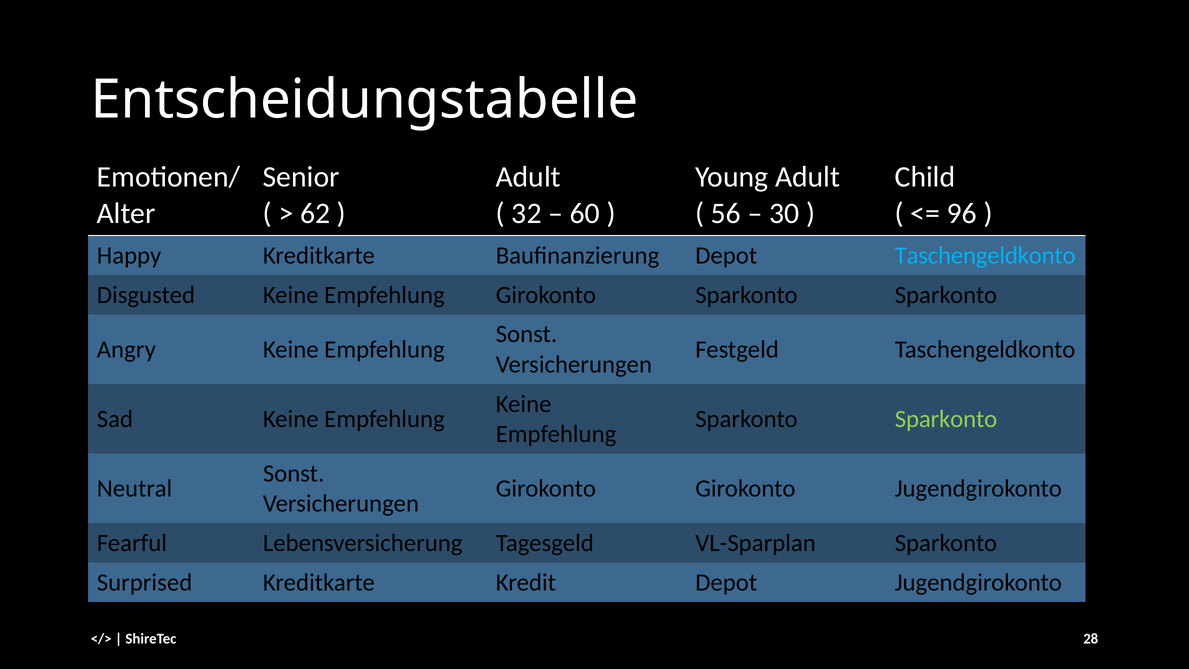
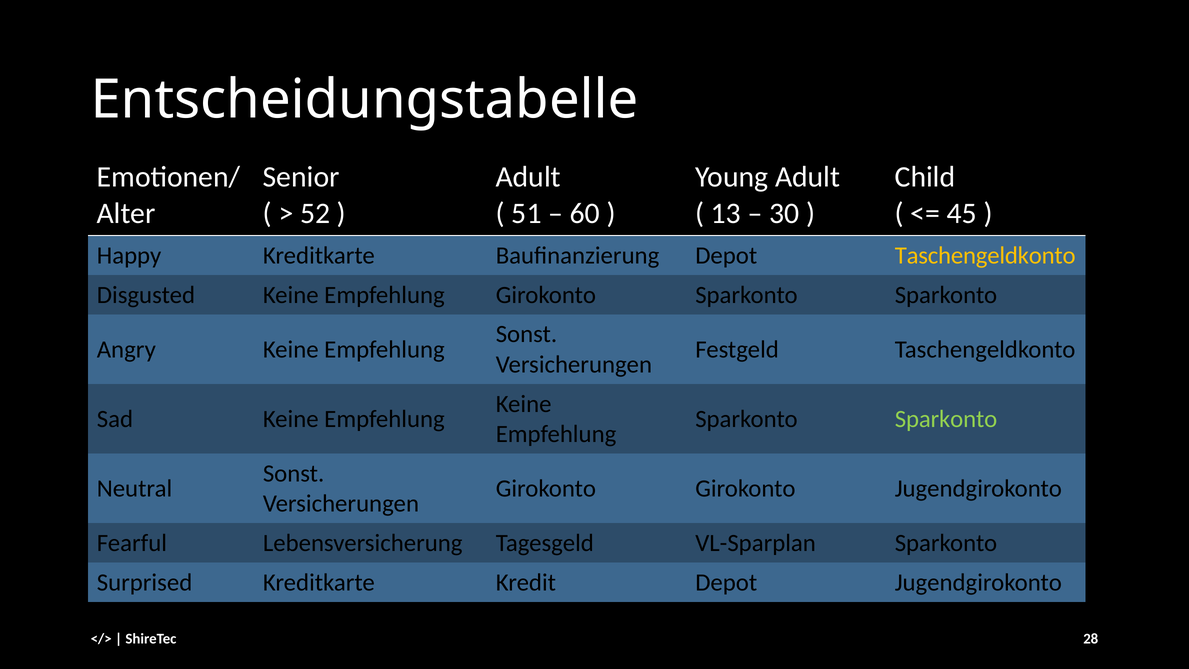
62: 62 -> 52 (315, 213)
32: 32 -> 51 (526, 213)
56: 56 -> 13 (726, 213)
96: 96 -> 45 (962, 213)
Taschengeldkonto colour: light blue -> yellow (985, 256)
